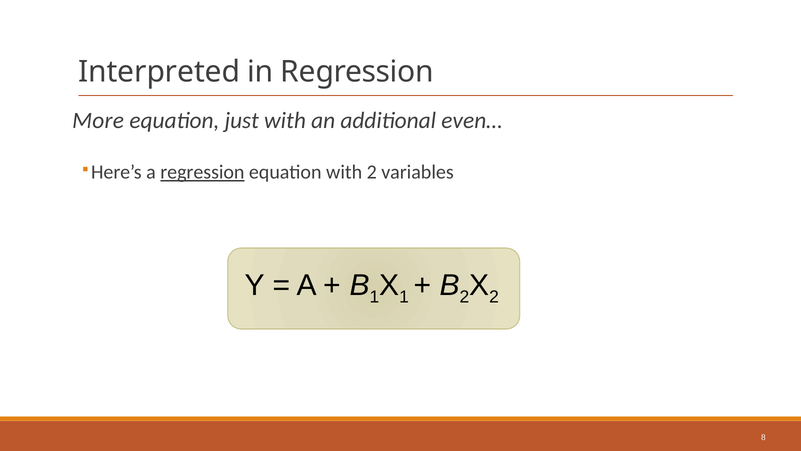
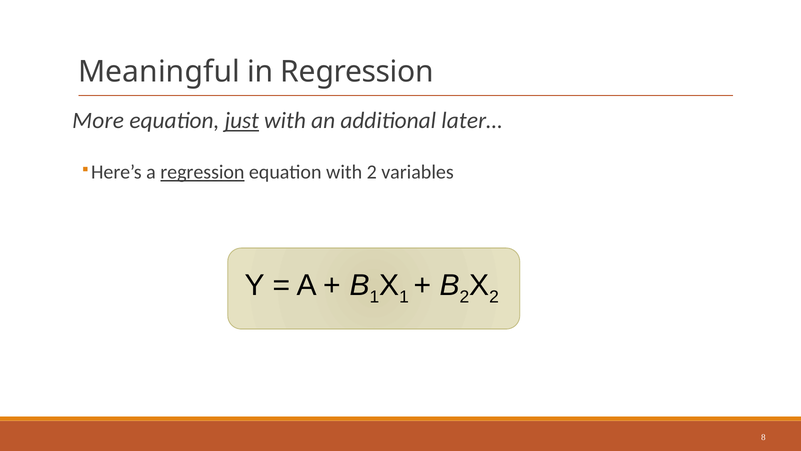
Interpreted: Interpreted -> Meaningful (159, 72)
just underline: none -> present (242, 121)
even…: even… -> later… (472, 121)
